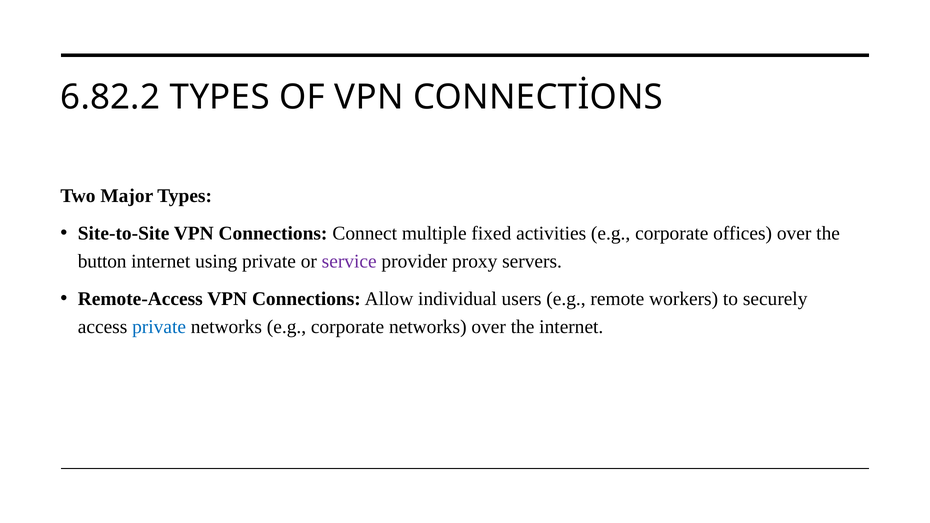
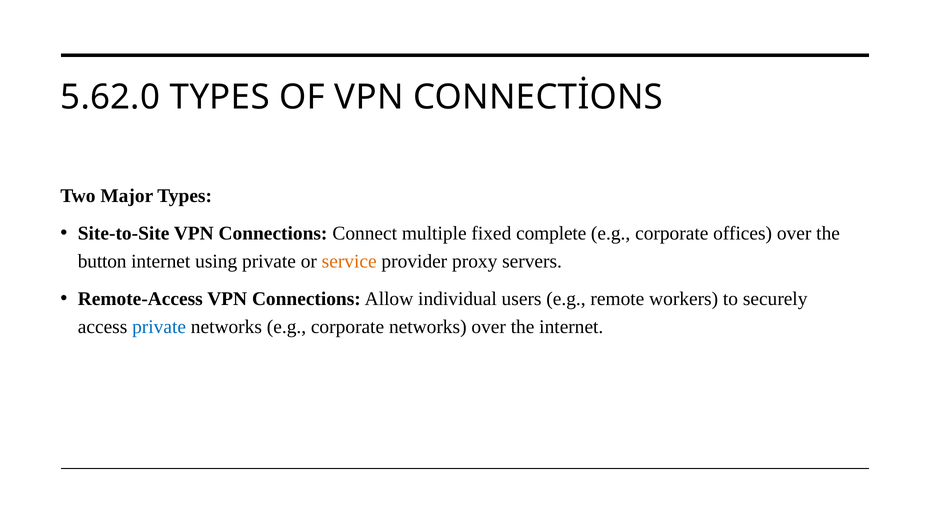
6.82.2: 6.82.2 -> 5.62.0 (110, 97)
activities: activities -> complete (551, 234)
service colour: purple -> orange (349, 262)
